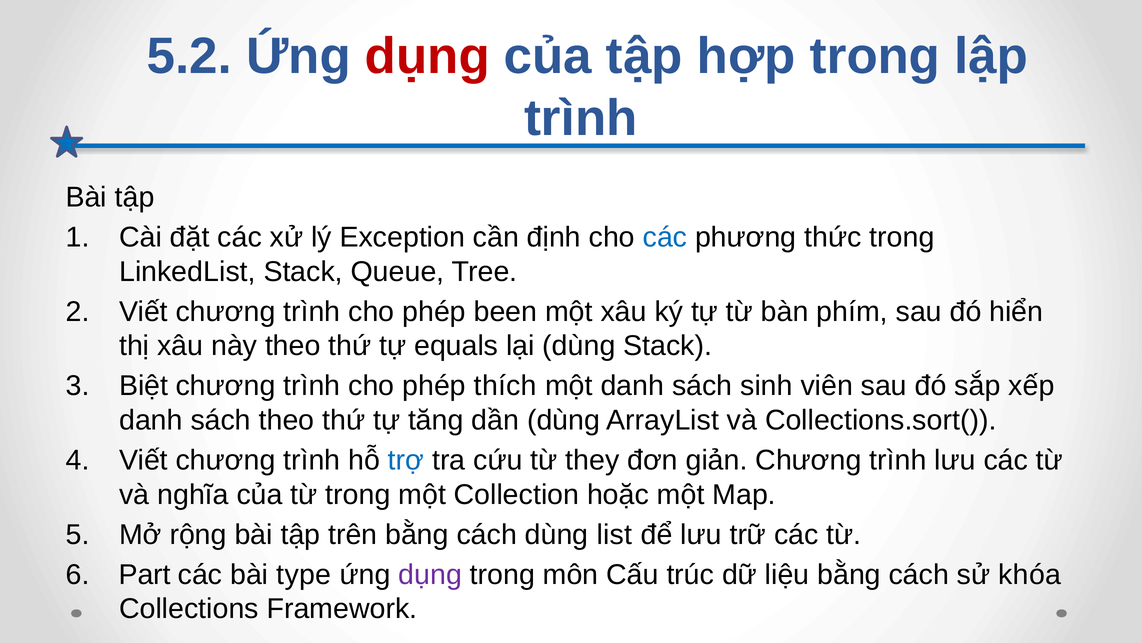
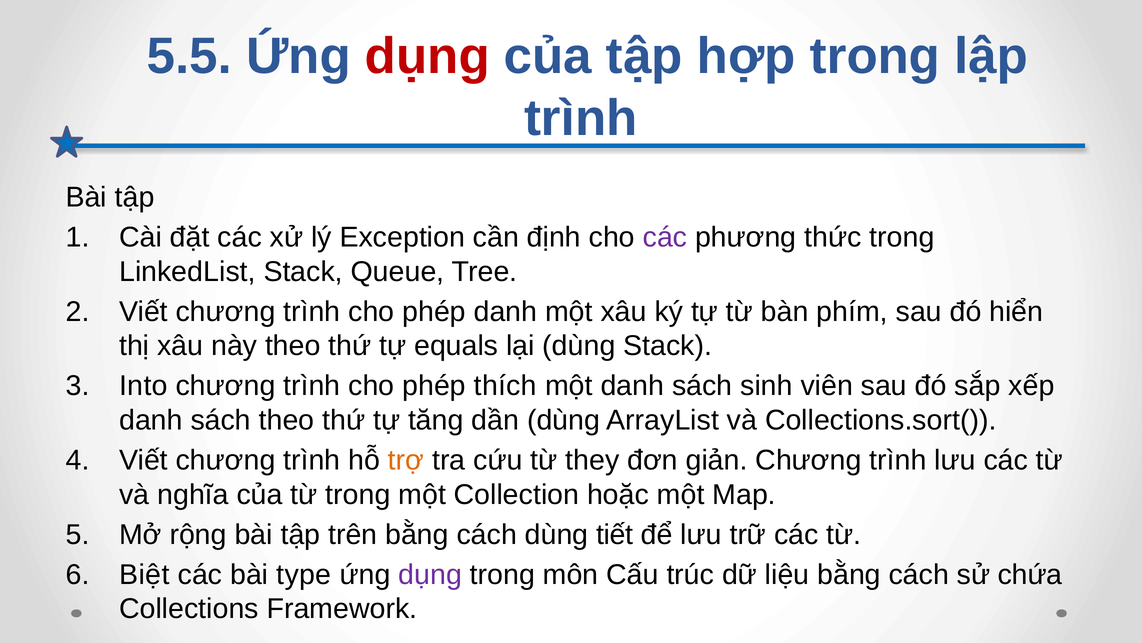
5.2: 5.2 -> 5.5 (189, 56)
các colour: blue -> purple (665, 237)
phép been: been -> danh (505, 311)
Biệt: Biệt -> Into (143, 386)
trợ colour: blue -> orange (406, 460)
list: list -> tiết (615, 534)
Part: Part -> Biệt (144, 574)
khóa: khóa -> chứa (1030, 574)
